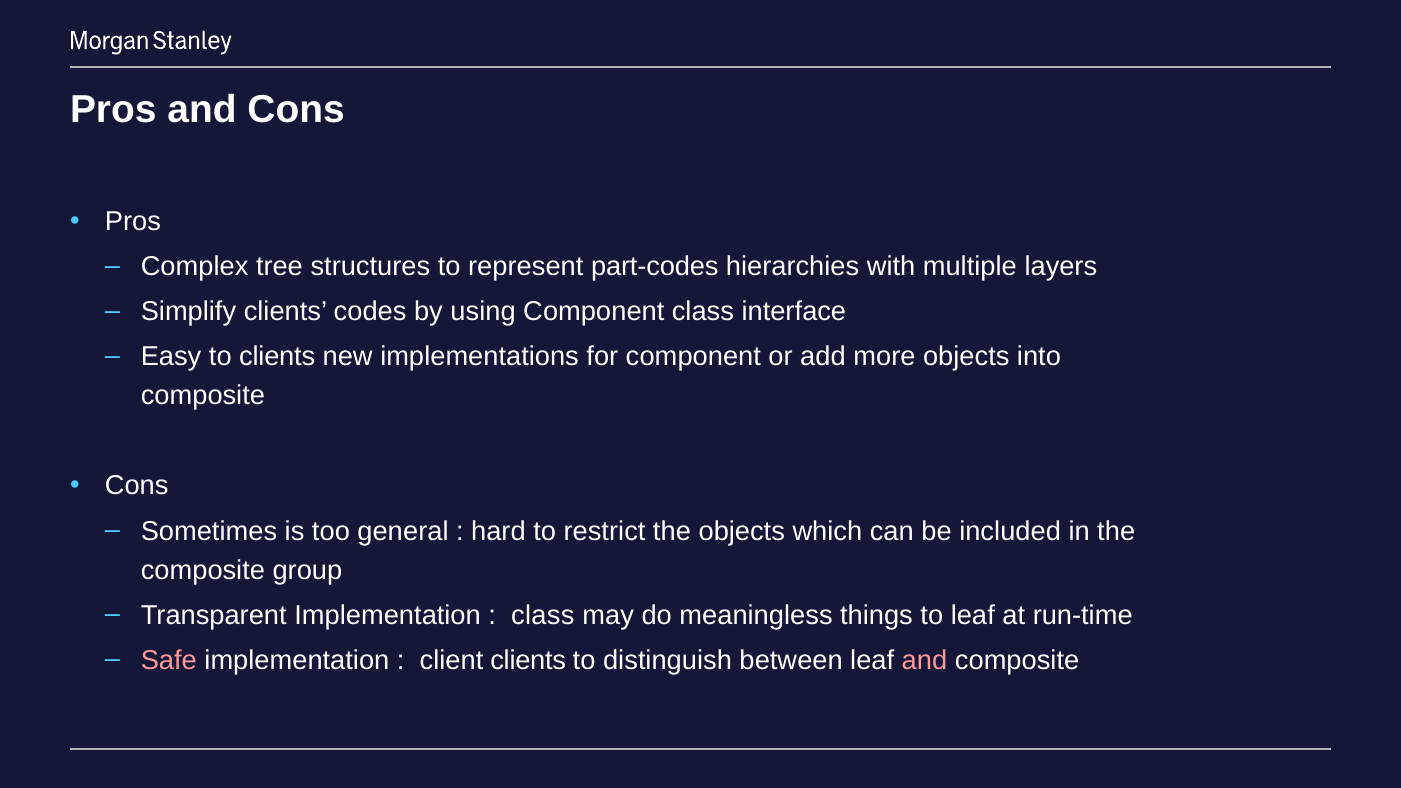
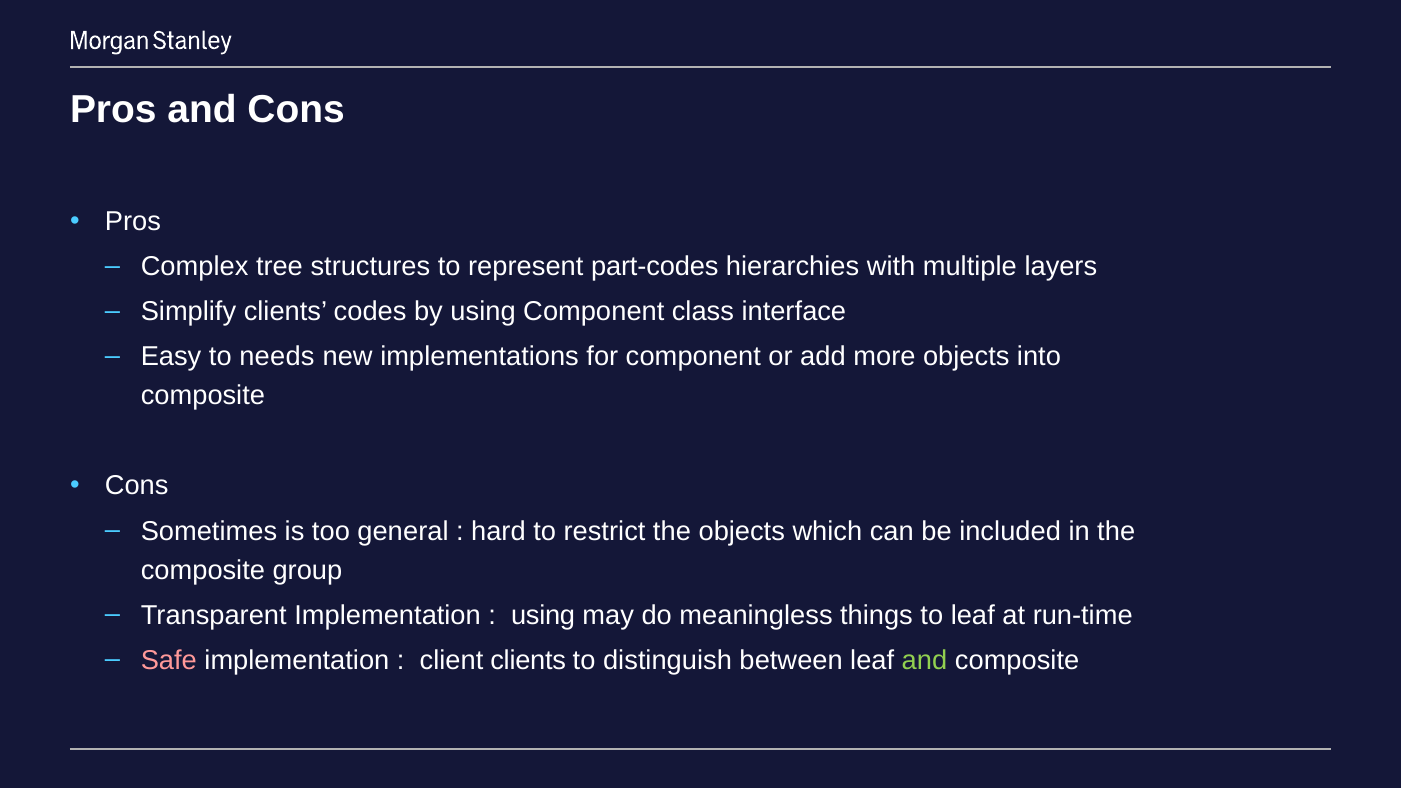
to clients: clients -> needs (277, 357)
class: class -> using (543, 615)
and colour: pink -> light green (925, 660)
